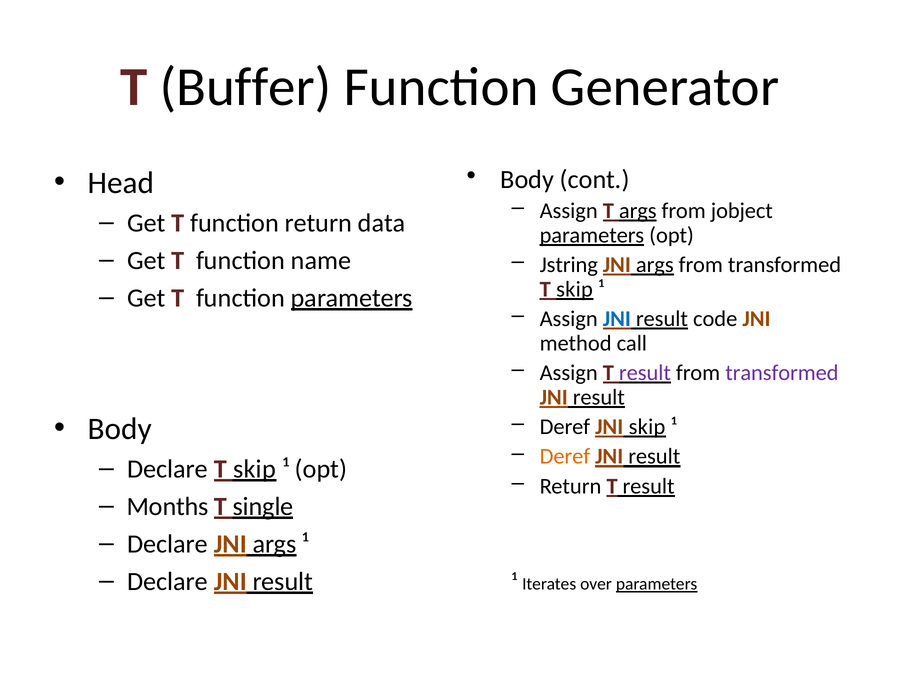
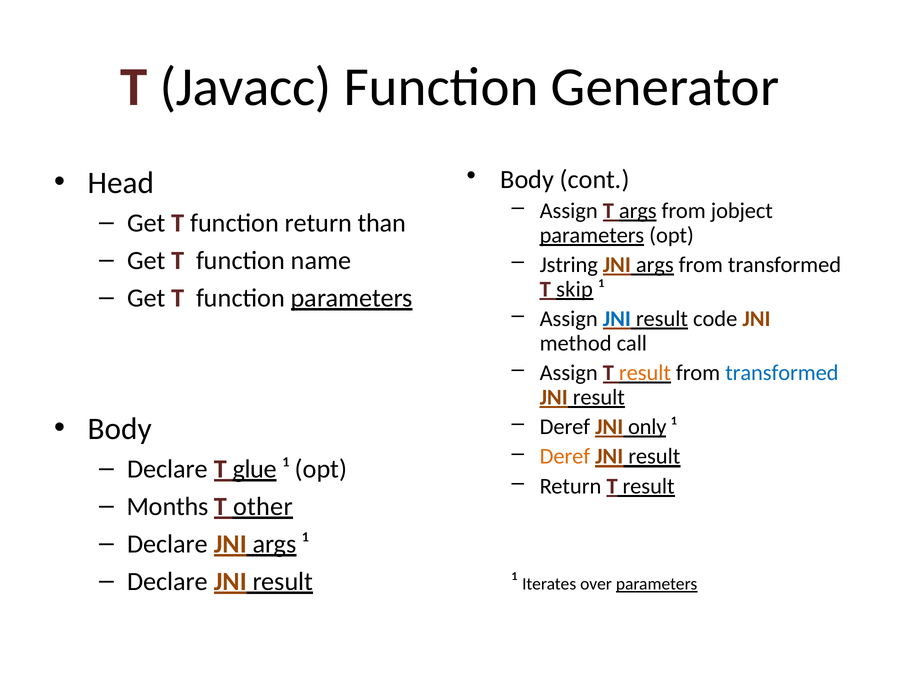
Buffer: Buffer -> Javacc (246, 87)
data: data -> than (382, 223)
result colour: purple -> orange (645, 373)
transformed colour: purple -> blue (782, 373)
JNI skip: skip -> only (647, 427)
Declare T skip: skip -> glue (255, 469)
single: single -> other (263, 507)
